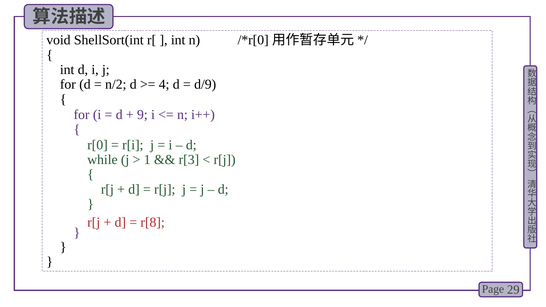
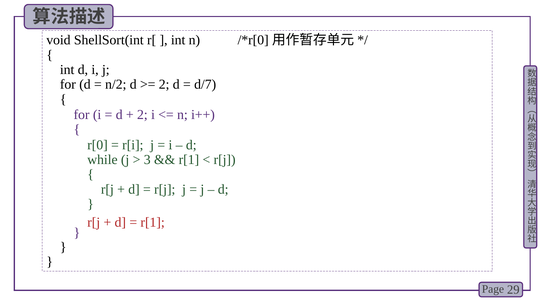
4: 4 -> 2 (164, 85)
d/9: d/9 -> d/7 (205, 85)
9: 9 -> 2 (142, 115)
1: 1 -> 3 (147, 160)
r[3: r[3 -> r[1 (189, 160)
r[8: r[8 -> r[1 (153, 222)
